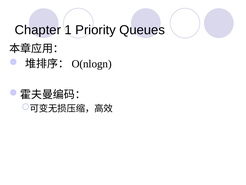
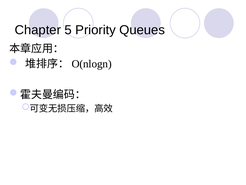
1: 1 -> 5 (68, 30)
